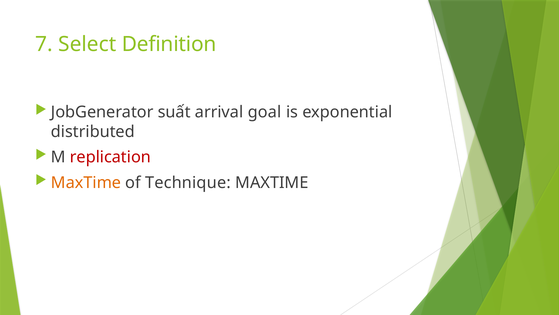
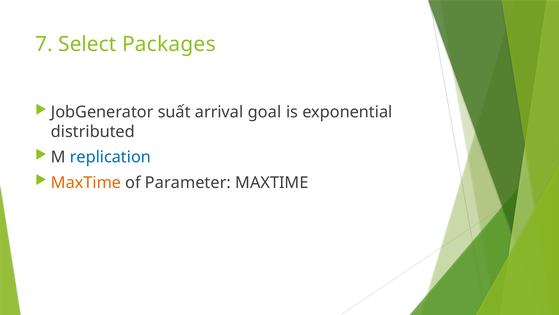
Definition: Definition -> Packages (169, 44)
replication colour: red -> blue (110, 157)
Technique: Technique -> Parameter (188, 182)
